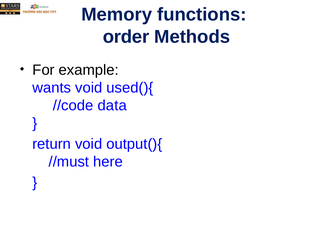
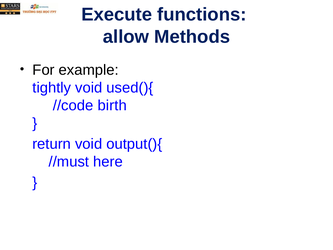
Memory: Memory -> Execute (117, 15)
order: order -> allow (126, 37)
wants: wants -> tightly (52, 88)
data: data -> birth (112, 105)
